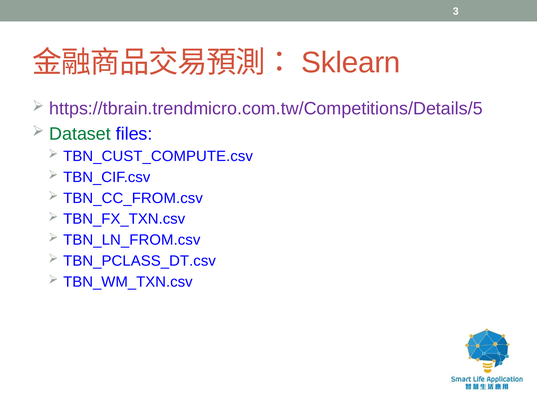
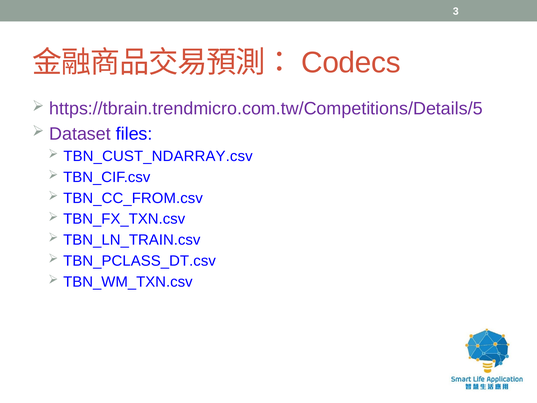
Sklearn: Sklearn -> Codecs (351, 62)
Dataset colour: green -> purple (80, 134)
TBN_CUST_COMPUTE.csv: TBN_CUST_COMPUTE.csv -> TBN_CUST_NDARRAY.csv (158, 156)
TBN_LN_FROM.csv: TBN_LN_FROM.csv -> TBN_LN_TRAIN.csv (132, 240)
